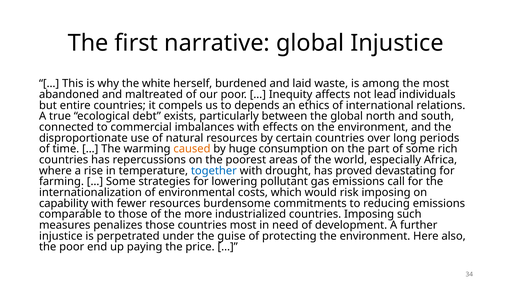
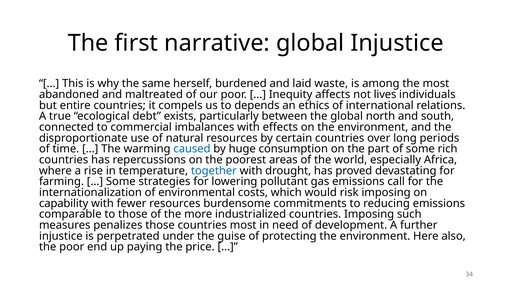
white: white -> same (156, 84)
lead: lead -> lives (385, 94)
caused colour: orange -> blue (192, 149)
